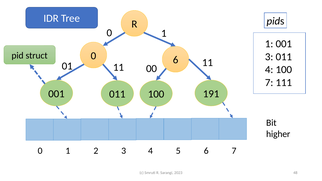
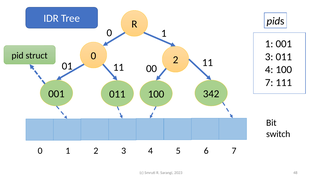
0 6: 6 -> 2 (176, 60)
191: 191 -> 342 (211, 94)
higher: higher -> switch (278, 134)
